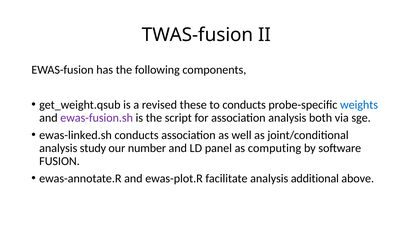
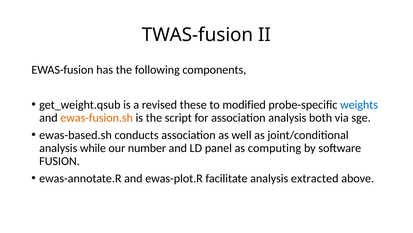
to conducts: conducts -> modified (244, 104)
ewas-fusion.sh colour: purple -> orange (97, 117)
ewas-linked.sh: ewas-linked.sh -> ewas-based.sh (76, 135)
study: study -> while (93, 148)
additional: additional -> extracted (315, 178)
